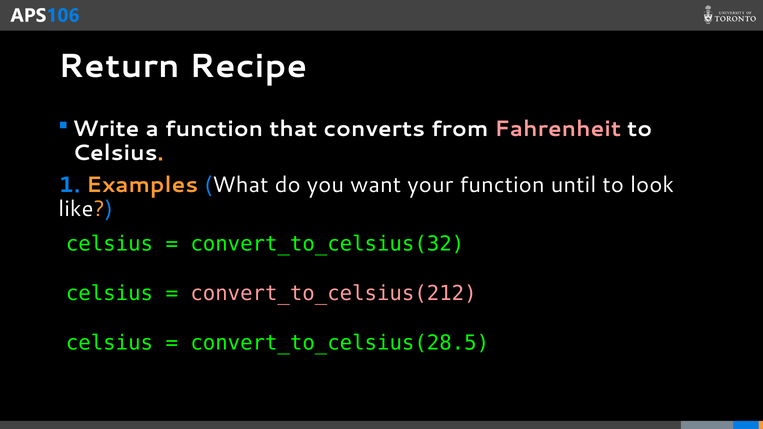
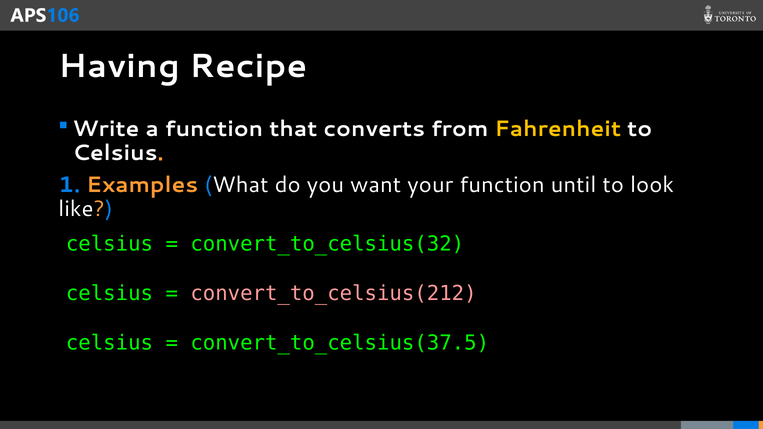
Return: Return -> Having (119, 66)
Fahrenheit colour: pink -> yellow (558, 129)
convert_to_celsius(28.5: convert_to_celsius(28.5 -> convert_to_celsius(37.5 (340, 343)
